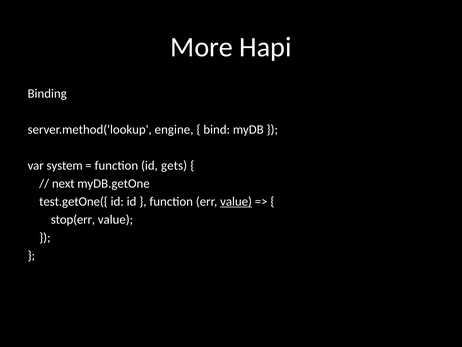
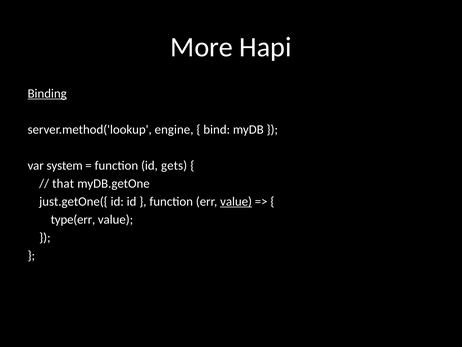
Binding underline: none -> present (47, 93)
next: next -> that (63, 183)
test.getOne({: test.getOne({ -> just.getOne({ (73, 201)
stop(err: stop(err -> type(err (73, 219)
